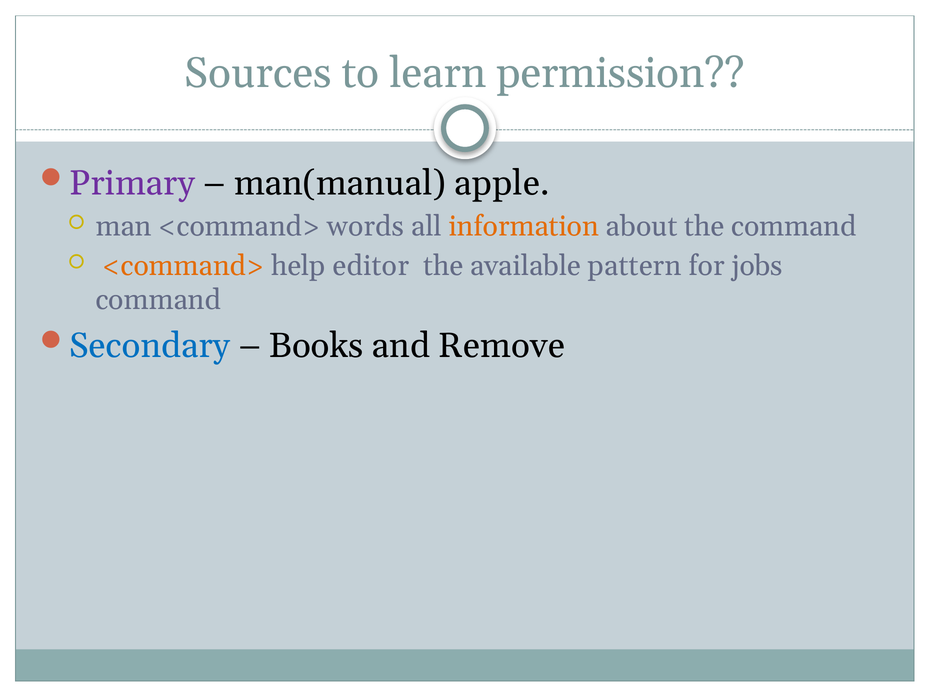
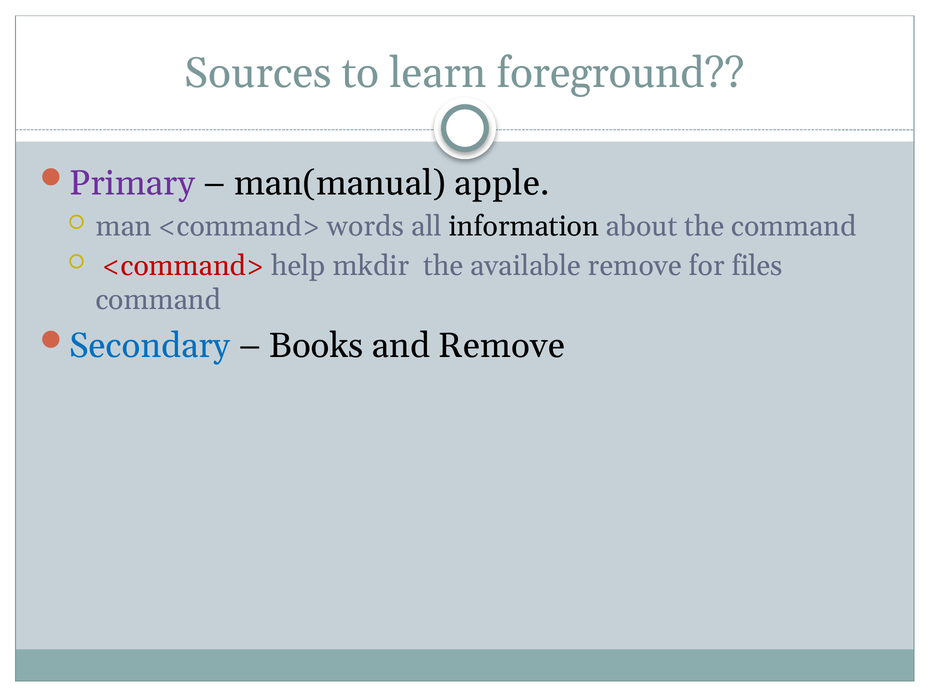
permission: permission -> foreground (621, 73)
information colour: orange -> black (524, 226)
<command> colour: orange -> red (183, 266)
editor: editor -> mkdir (371, 266)
available pattern: pattern -> remove (635, 266)
jobs: jobs -> files (757, 266)
